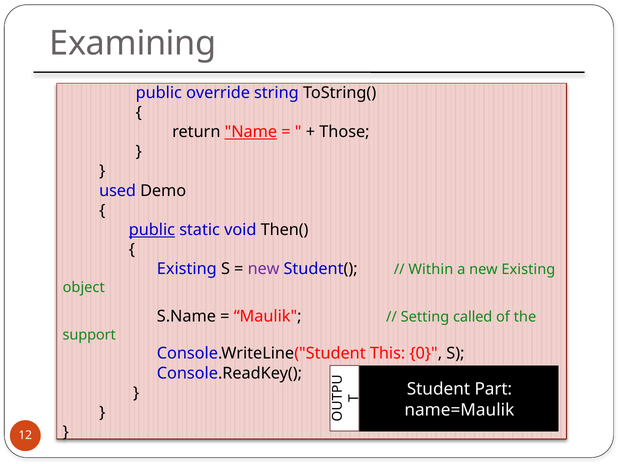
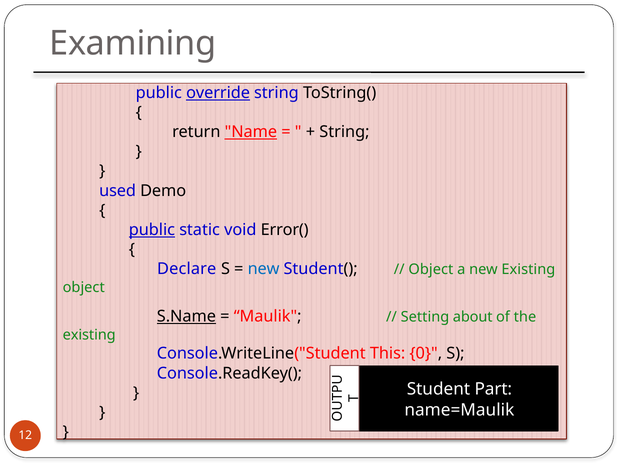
override underline: none -> present (218, 93)
Those: Those -> String (344, 132)
Then(: Then( -> Error( (285, 230)
Existing: Existing -> Declare (187, 269)
new colour: purple -> blue (264, 269)
Within: Within -> Object (431, 269)
S.Name underline: none -> present (186, 316)
called: called -> about (473, 317)
support: support -> existing (89, 335)
